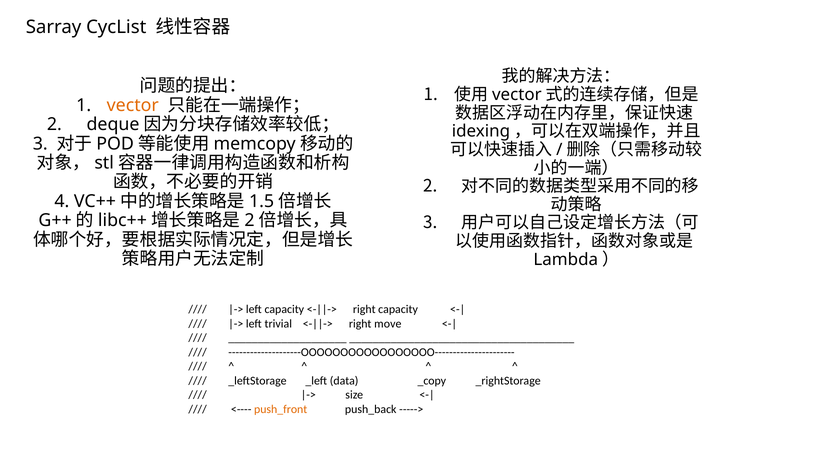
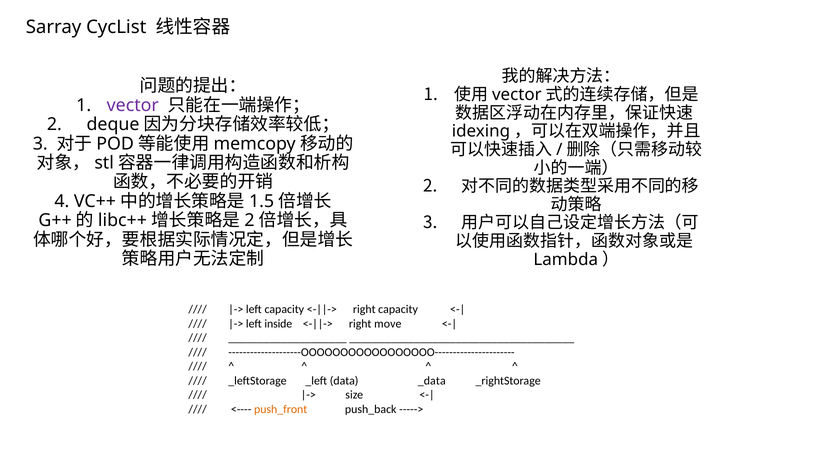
vector colour: orange -> purple (133, 105)
trivial: trivial -> inside (278, 323)
_copy: _copy -> _data (432, 380)
